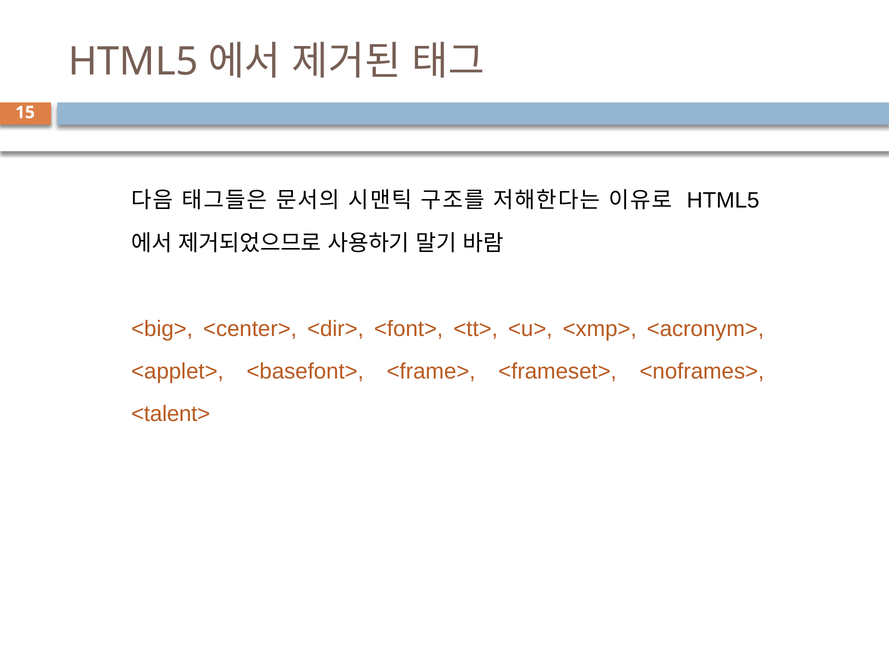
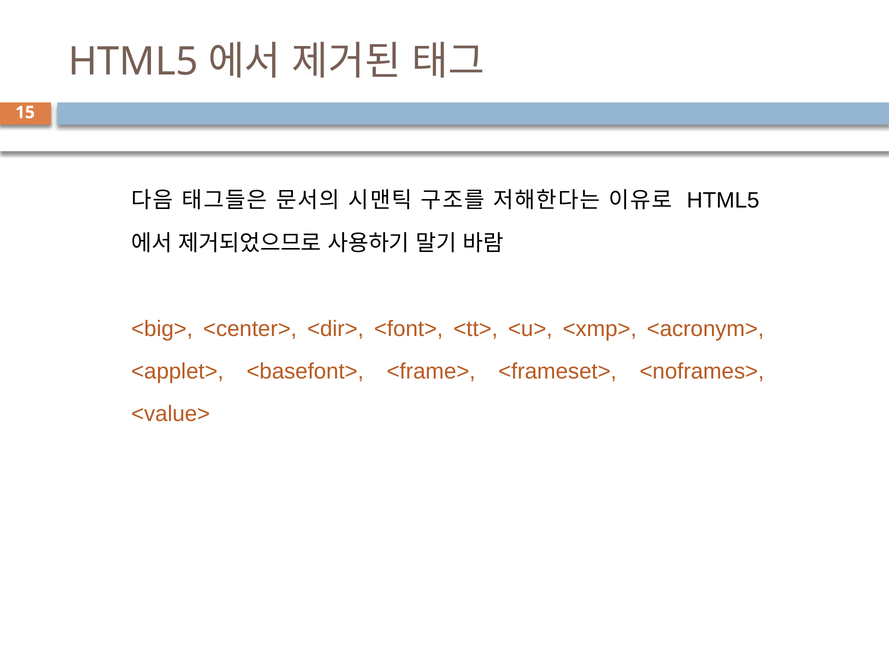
<talent>: <talent> -> <value> (171, 414)
